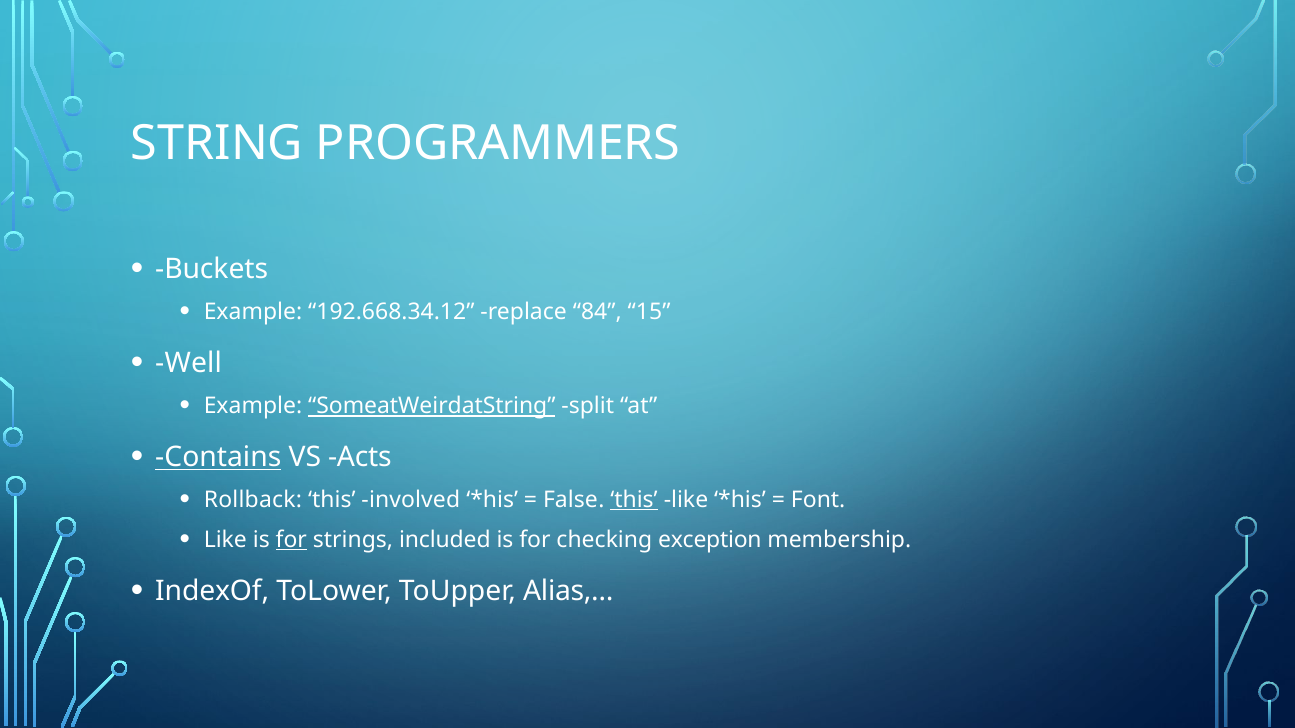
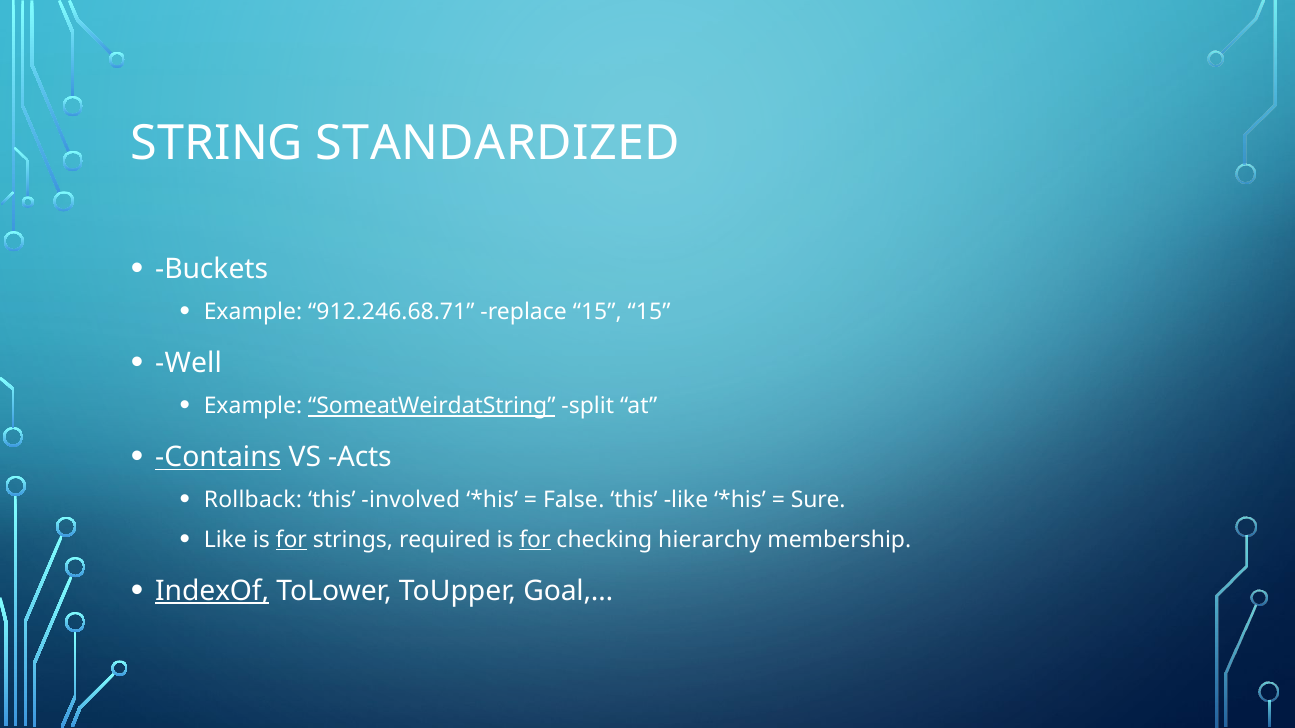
PROGRAMMERS: PROGRAMMERS -> STANDARDIZED (498, 144)
192.668.34.12: 192.668.34.12 -> 912.246.68.71 (391, 312)
replace 84: 84 -> 15 (597, 312)
this underline: present -> none (634, 500)
Font: Font -> Sure (818, 500)
included: included -> required (445, 540)
for underline: none -> present (535, 540)
exception: exception -> hierarchy (710, 540)
IndexOf underline: none -> present (212, 591)
Alias,…: Alias,… -> Goal,… (568, 591)
